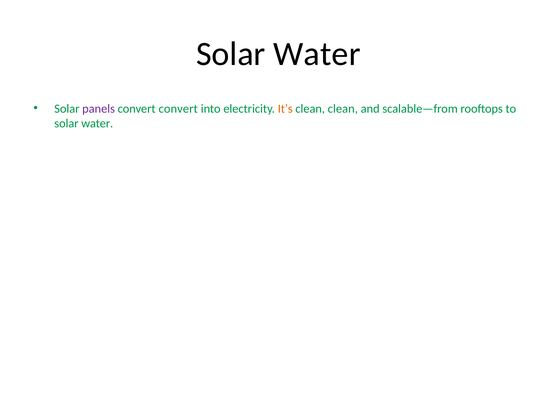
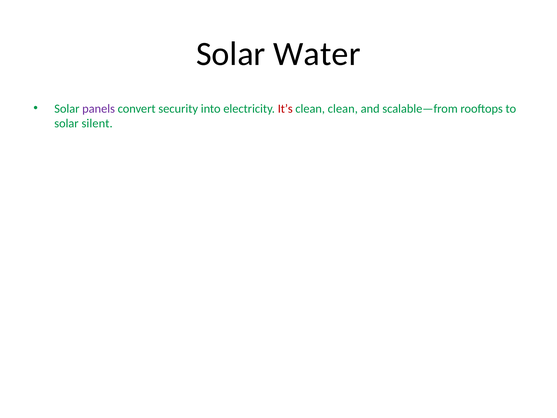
convert convert: convert -> security (178, 109)
It’s colour: orange -> red (285, 109)
water: water -> silent (97, 123)
